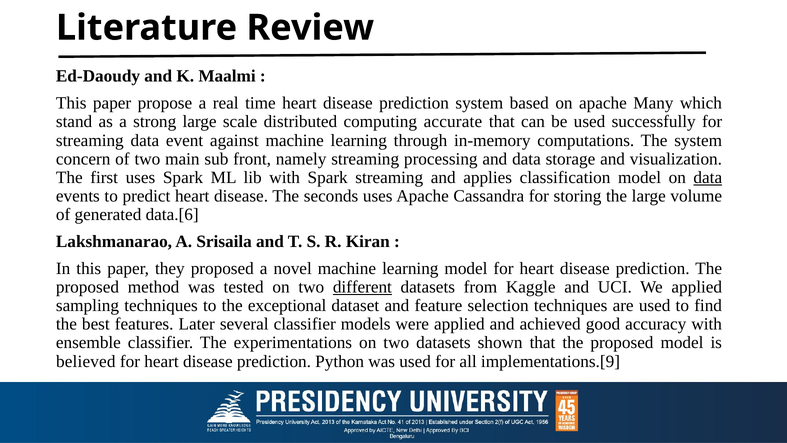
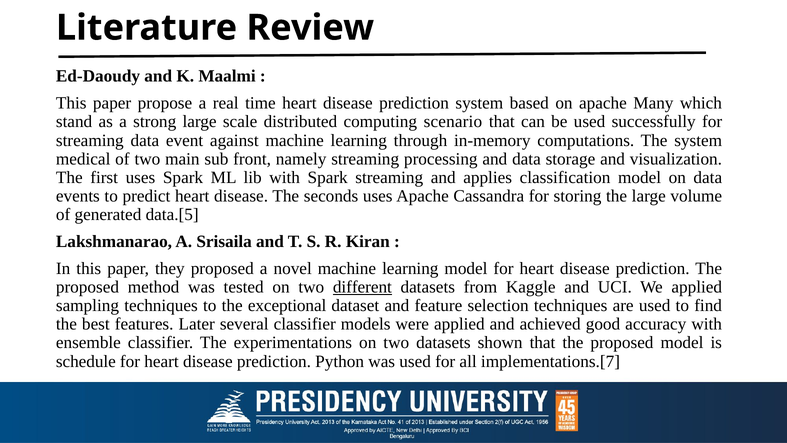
accurate: accurate -> scenario (453, 122)
concern: concern -> medical (83, 159)
data underline: present -> none (708, 177)
data.[6: data.[6 -> data.[5 (172, 215)
believed: believed -> schedule (86, 361)
implementations.[9: implementations.[9 -> implementations.[7 (550, 361)
